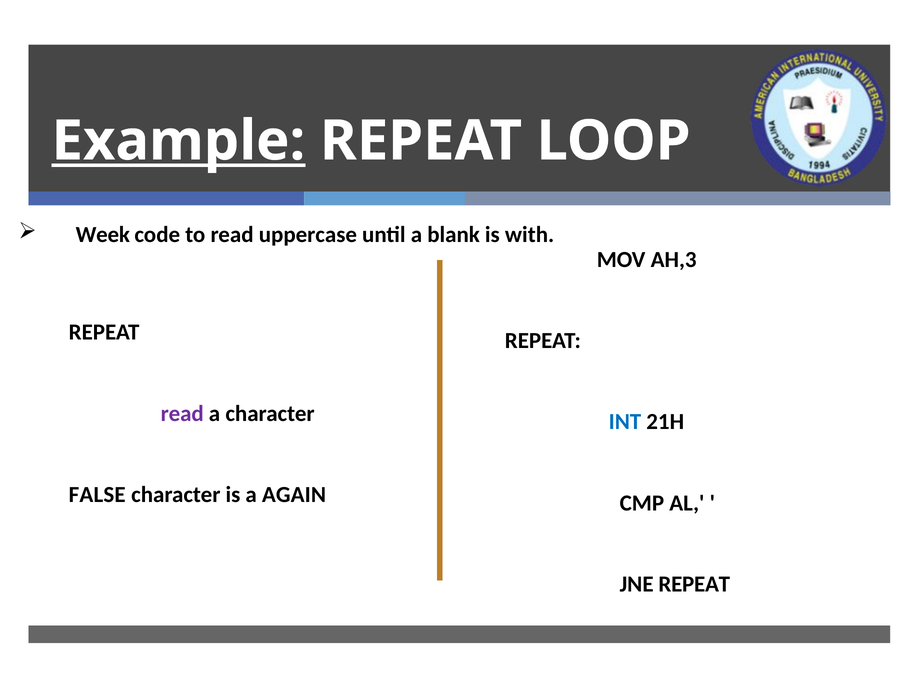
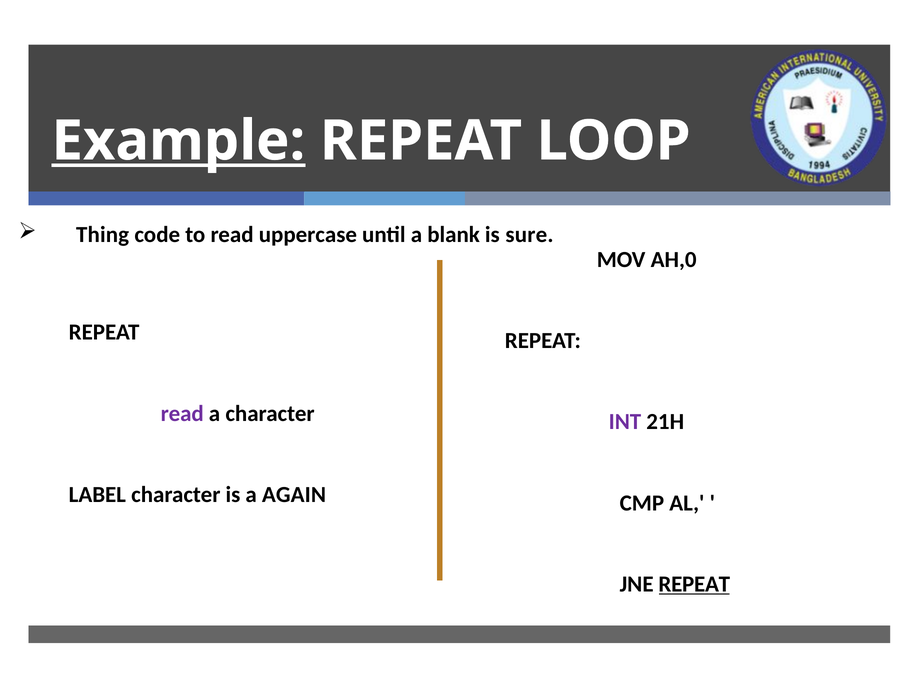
Week: Week -> Thing (103, 235)
with: with -> sure (530, 235)
AH,3: AH,3 -> AH,0 (674, 260)
INT colour: blue -> purple (625, 422)
FALSE: FALSE -> LABEL (97, 495)
REPEAT underline: none -> present (694, 584)
